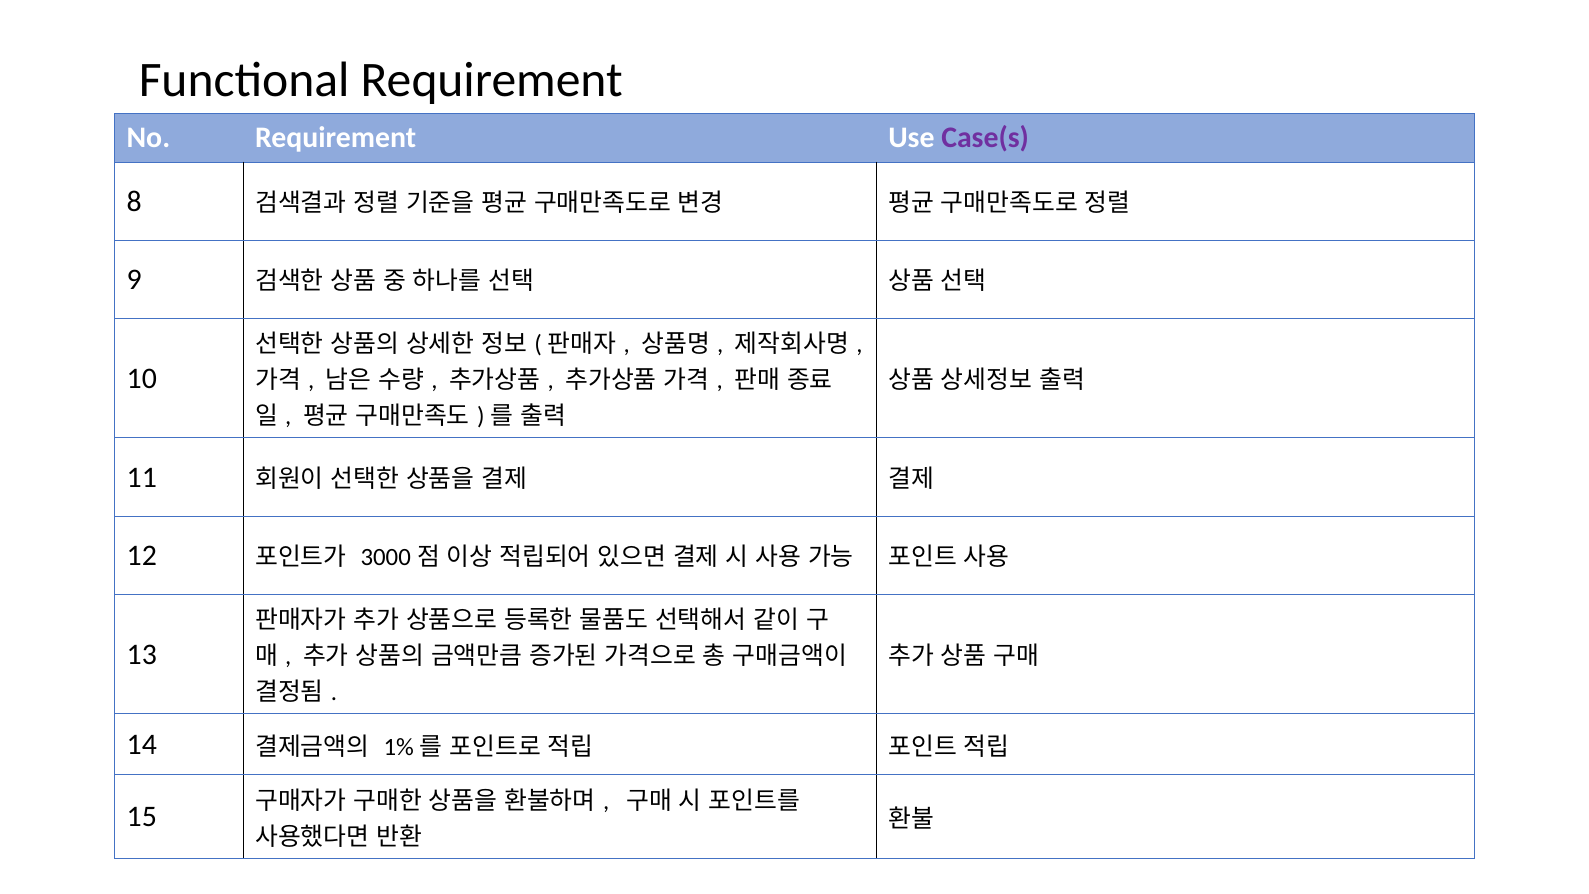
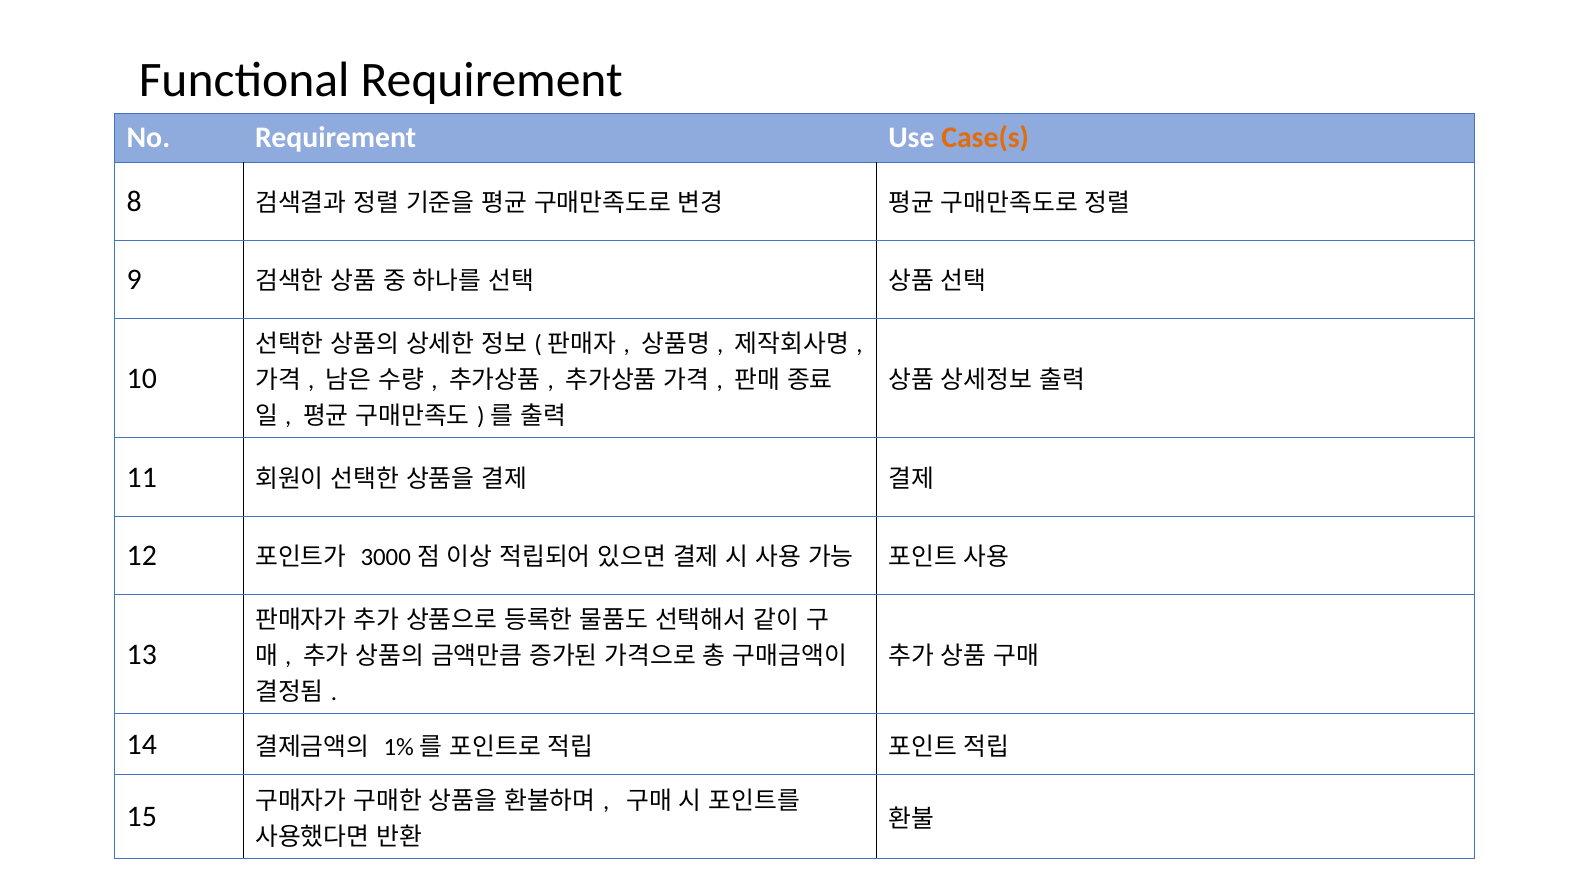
Case(s colour: purple -> orange (985, 138)
